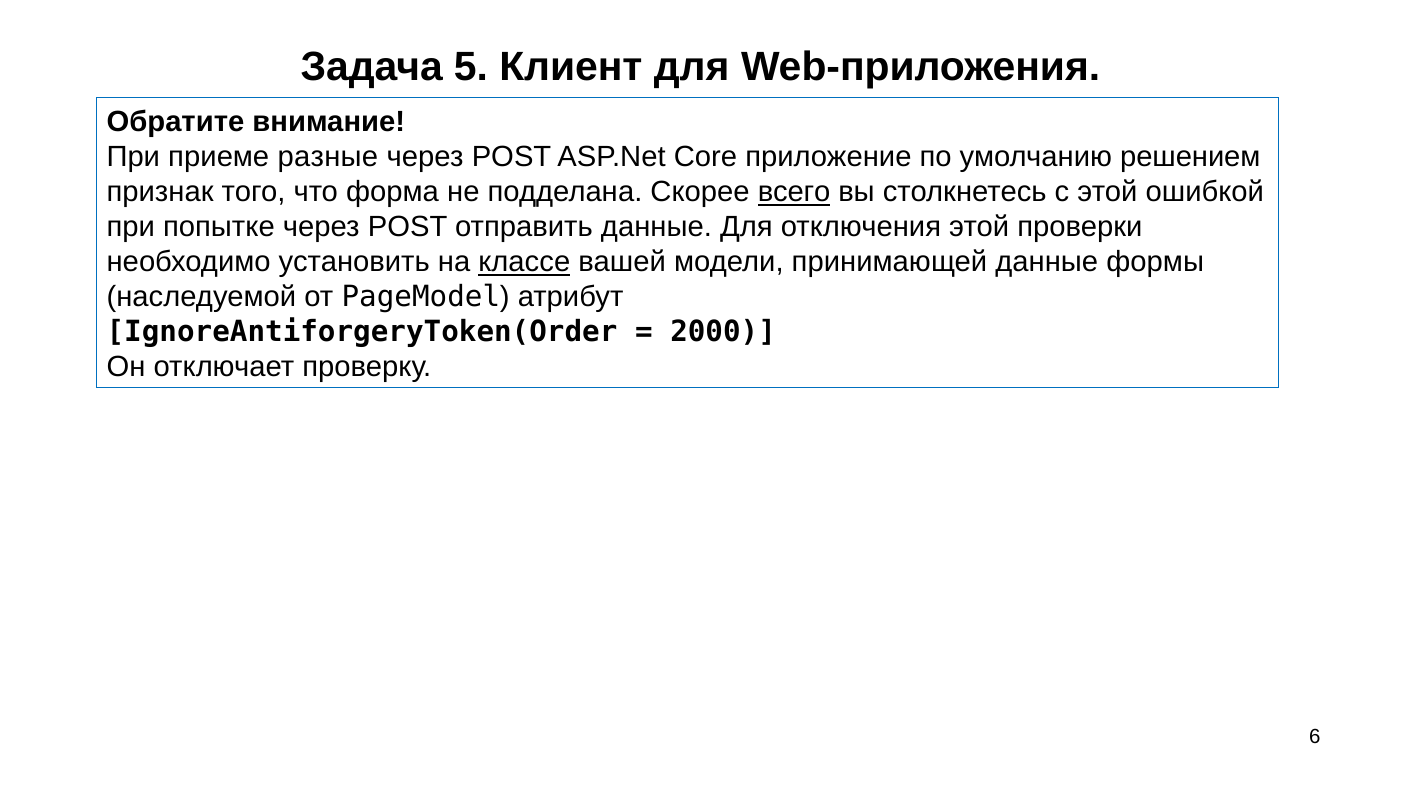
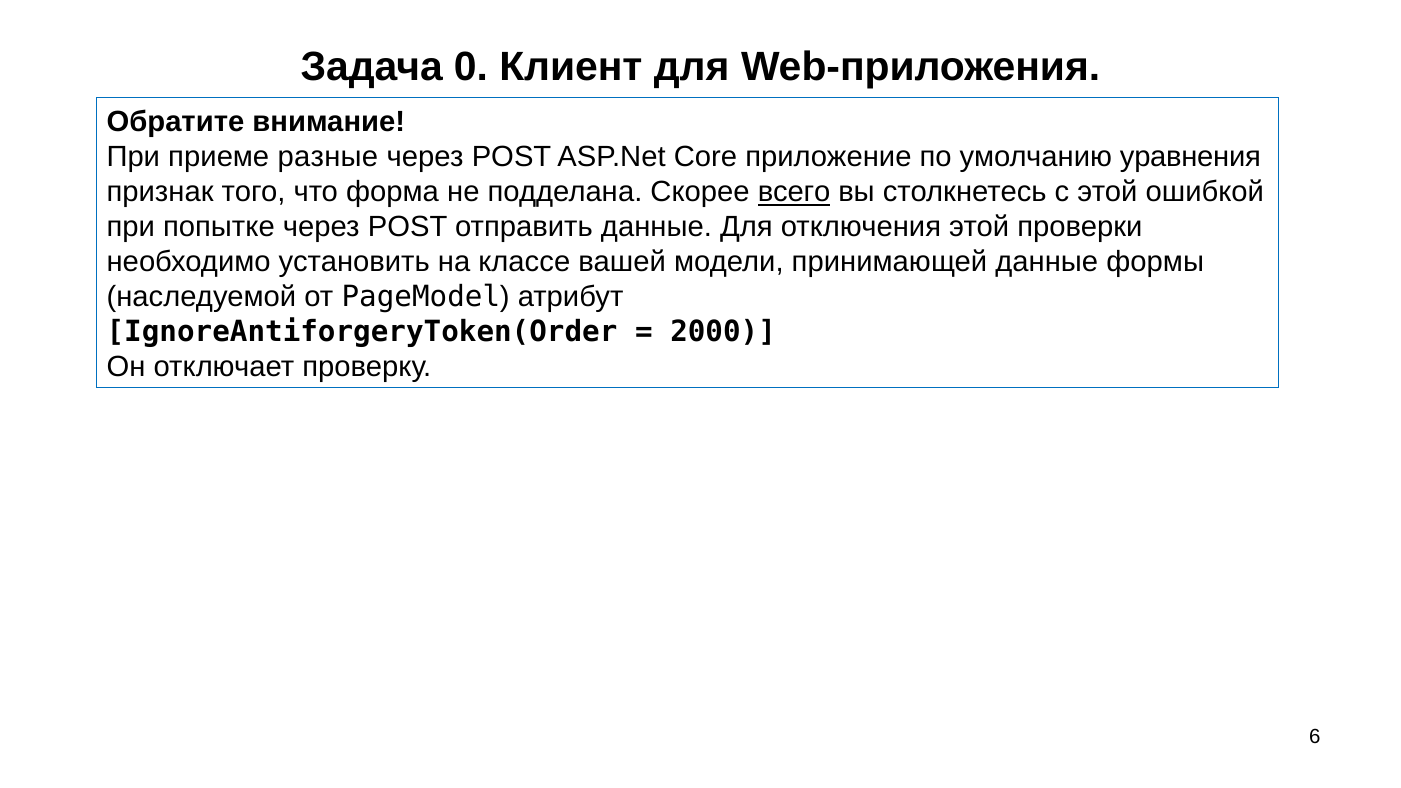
5: 5 -> 0 (471, 67)
решением: решением -> уравнения (1190, 157)
классе underline: present -> none (524, 262)
